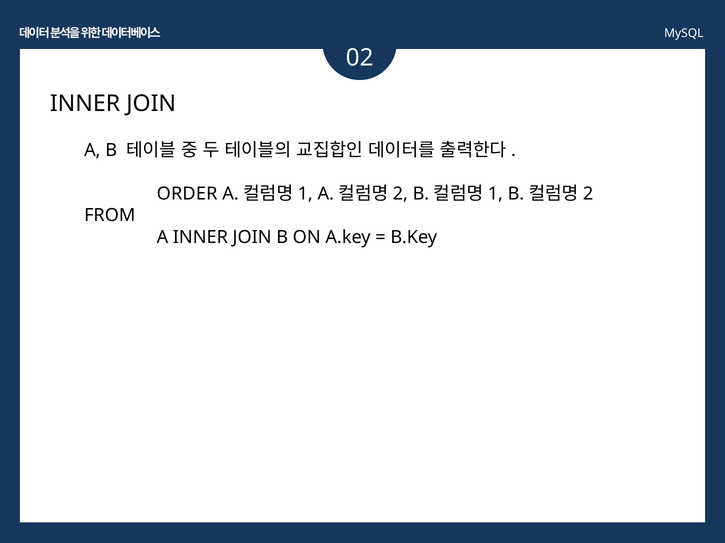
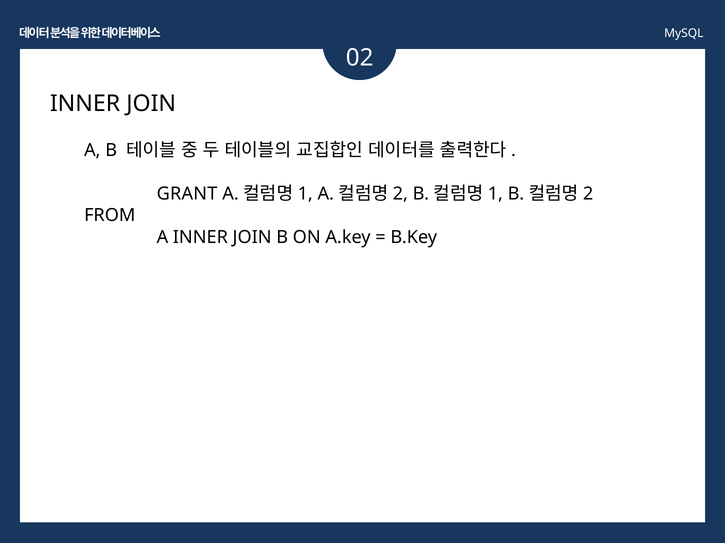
ORDER: ORDER -> GRANT (187, 194)
